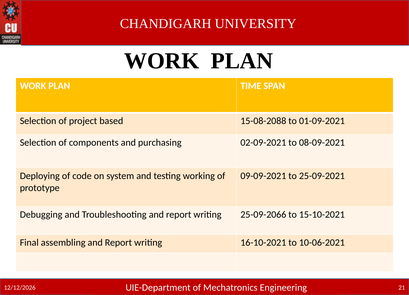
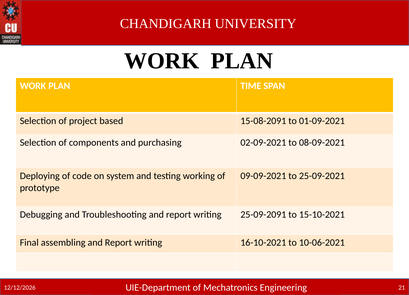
15-08-2088: 15-08-2088 -> 15-08-2091 (263, 121)
25-09-2066: 25-09-2066 -> 25-09-2091 (263, 214)
